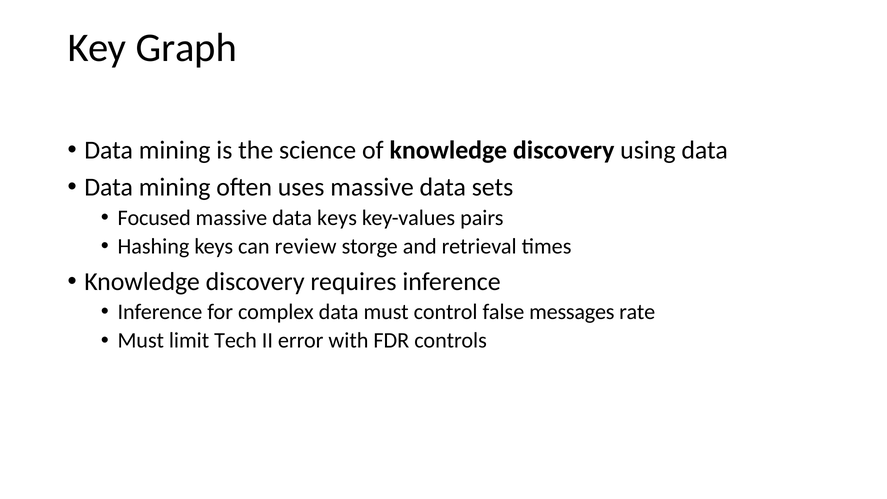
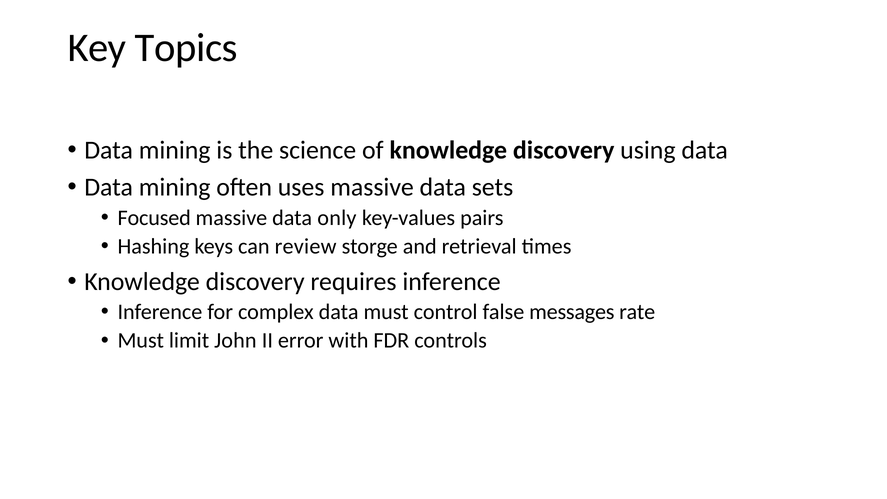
Graph: Graph -> Topics (186, 48)
data keys: keys -> only (337, 218)
Tech: Tech -> John (235, 341)
